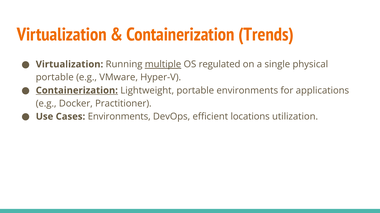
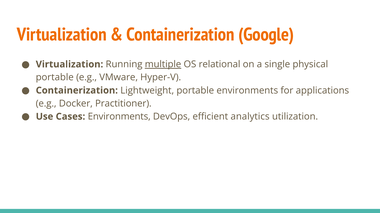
Trends: Trends -> Google (266, 35)
regulated: regulated -> relational (220, 65)
Containerization underline: present -> none (77, 91)
locations: locations -> analytics (250, 117)
